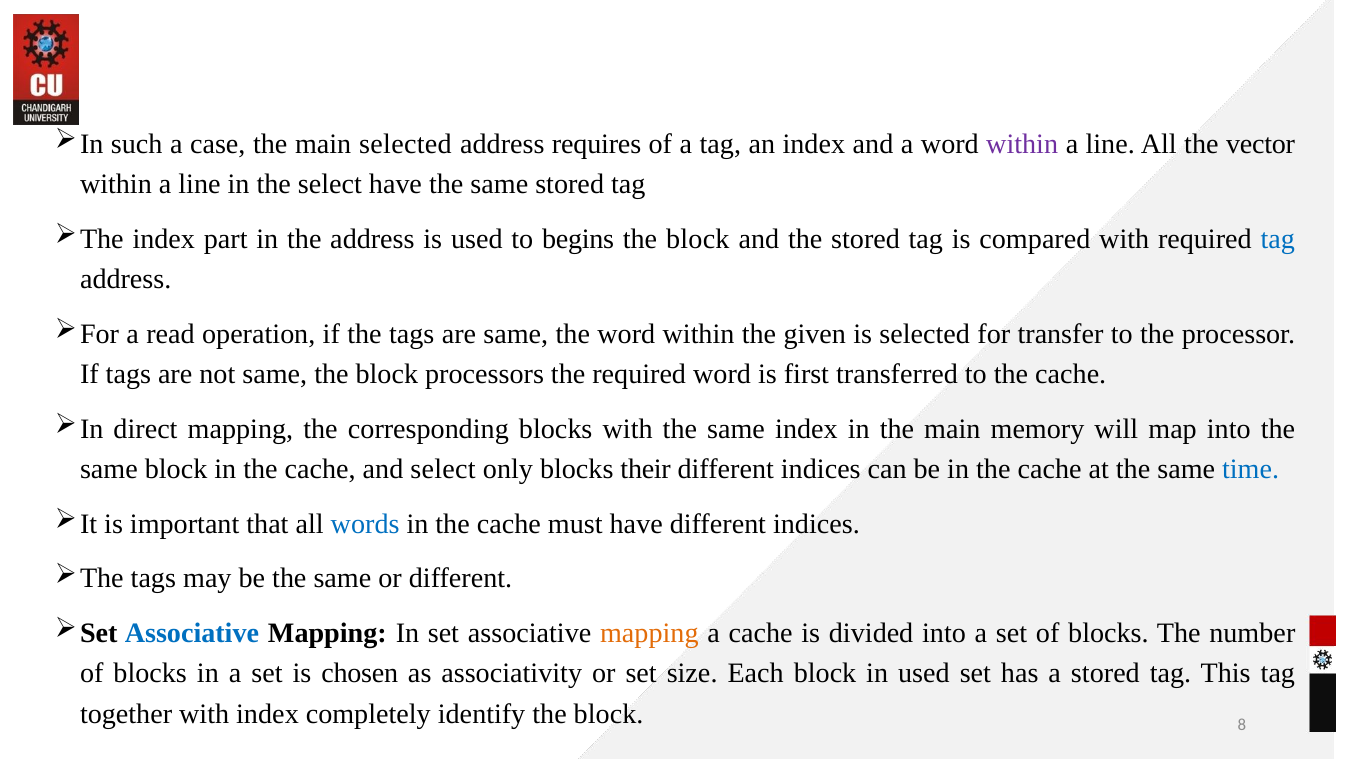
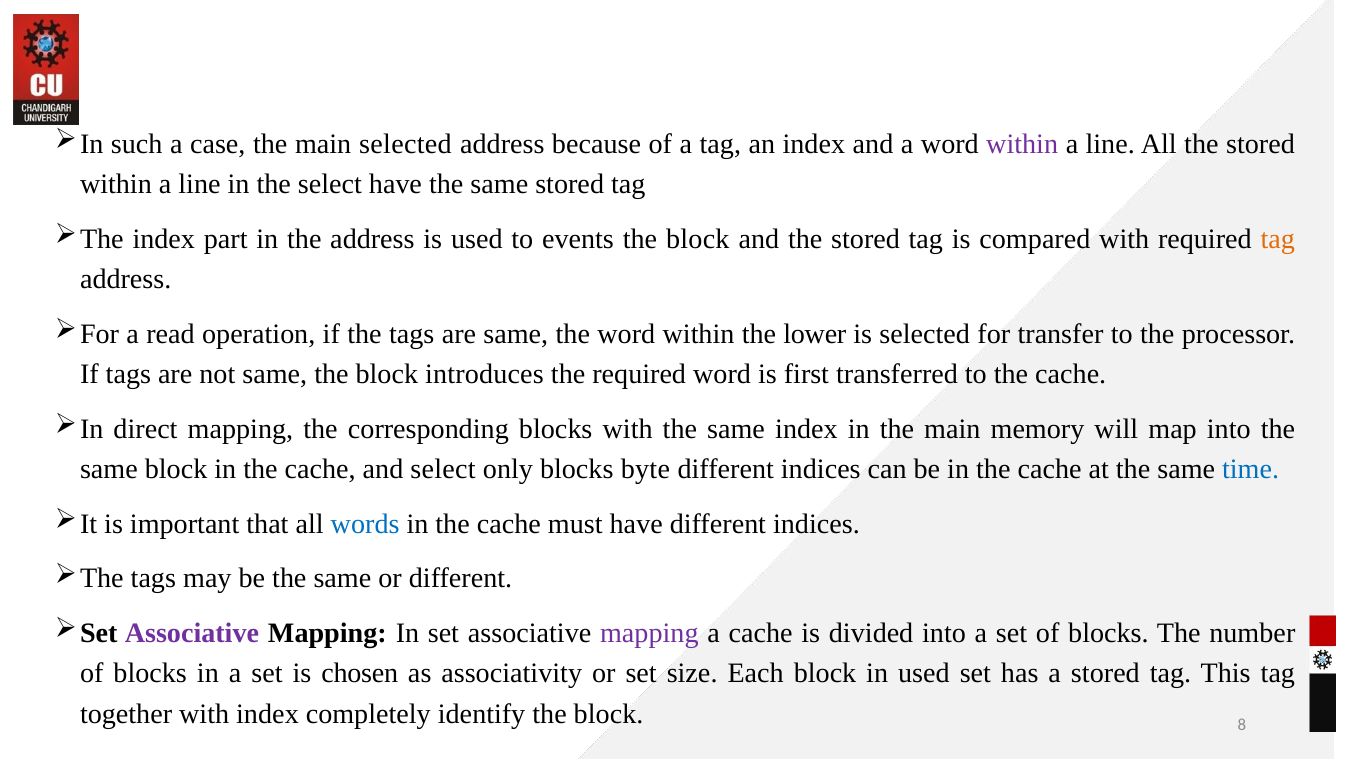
requires: requires -> because (596, 144)
All the vector: vector -> stored (1260, 144)
begins: begins -> events (578, 239)
tag colour: blue -> orange (1278, 239)
given: given -> lower (815, 334)
processors: processors -> introduces (484, 374)
their: their -> byte (645, 469)
Associative colour: blue -> purple (192, 633)
mapping colour: orange -> purple (649, 633)
